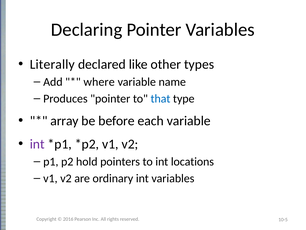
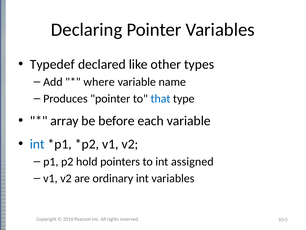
Literally: Literally -> Typedef (52, 64)
int colour: purple -> blue (37, 144)
locations: locations -> assigned (192, 161)
